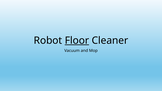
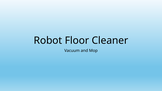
Floor underline: present -> none (77, 40)
